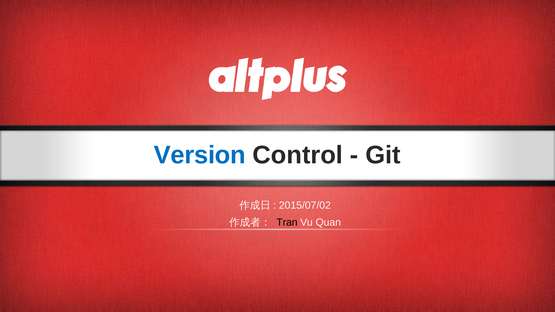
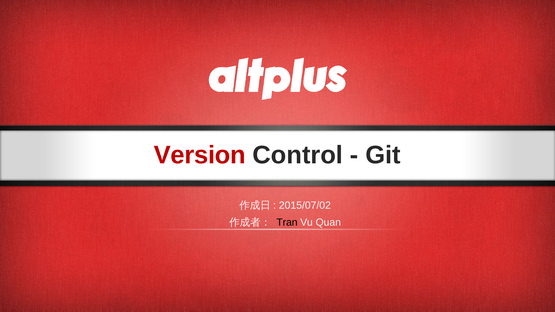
Version colour: blue -> red (200, 155)
